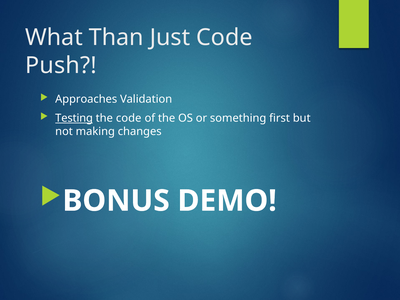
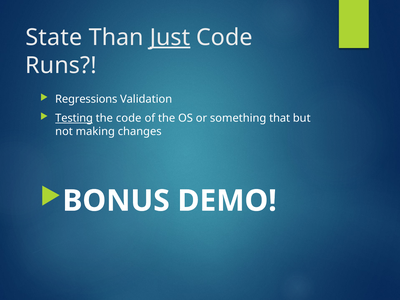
What: What -> State (54, 37)
Just underline: none -> present (170, 37)
Push: Push -> Runs (61, 65)
Approaches: Approaches -> Regressions (86, 99)
first: first -> that (280, 118)
